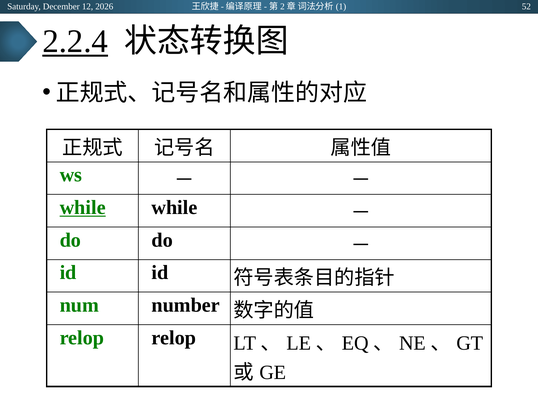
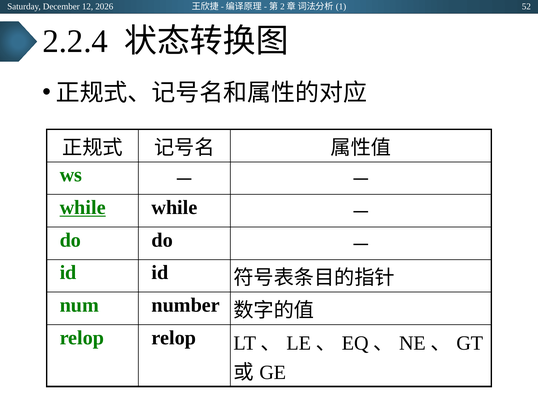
2.2.4 underline: present -> none (75, 41)
